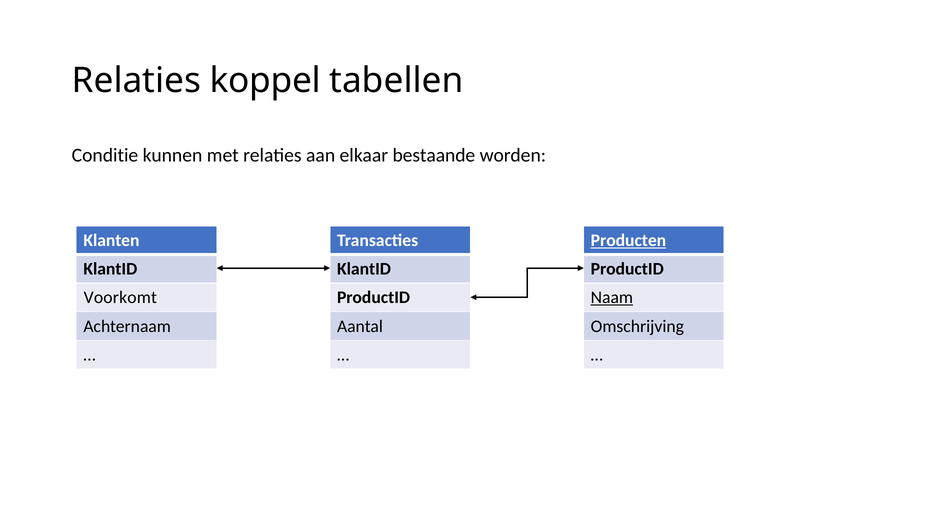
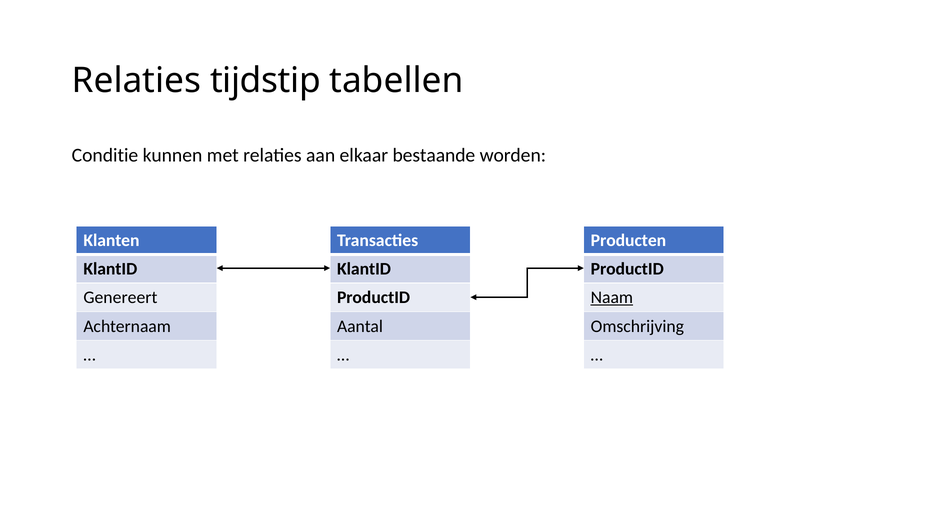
koppel: koppel -> tijdstip (265, 81)
Producten underline: present -> none (628, 241)
Voorkomt: Voorkomt -> Genereert (120, 298)
